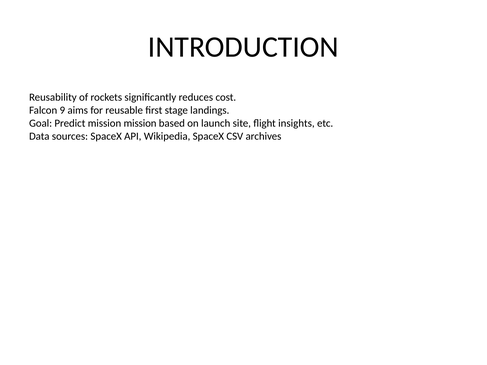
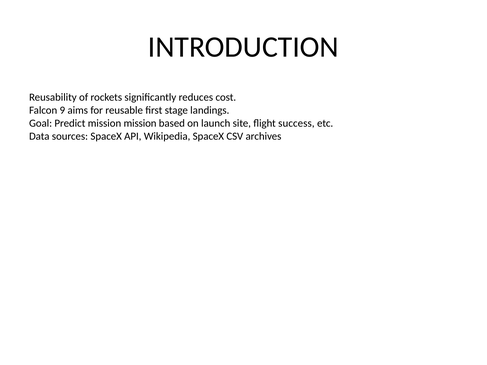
insights: insights -> success (296, 123)
